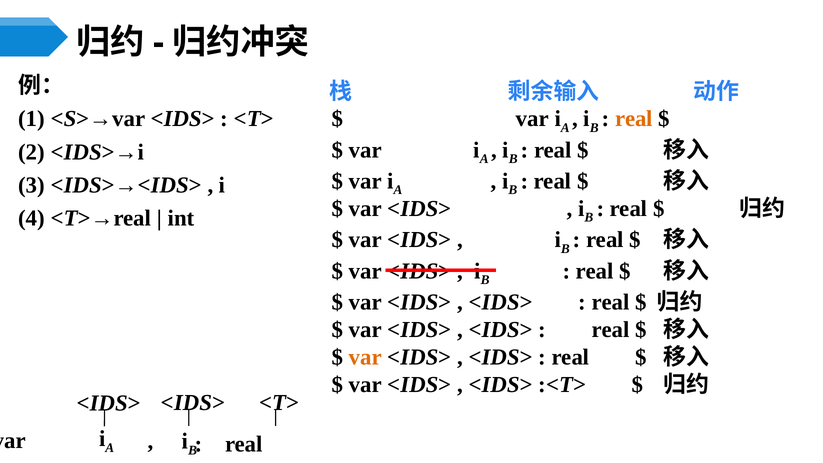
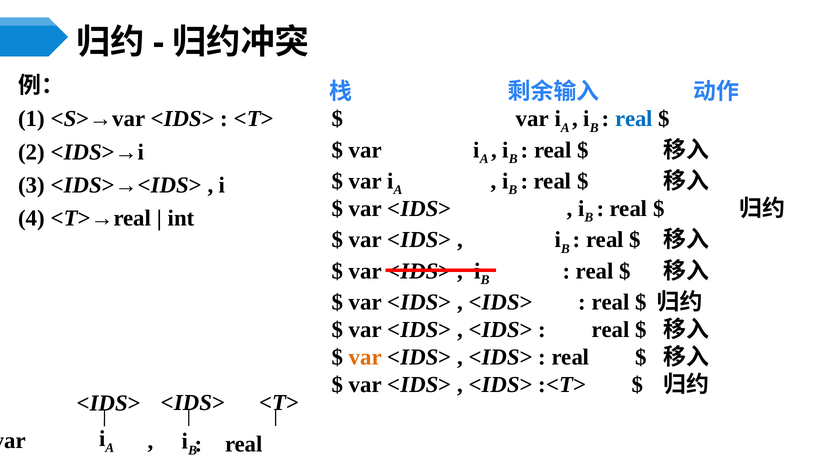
real colour: orange -> blue (634, 119)
